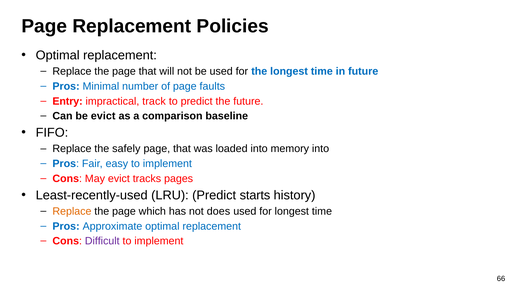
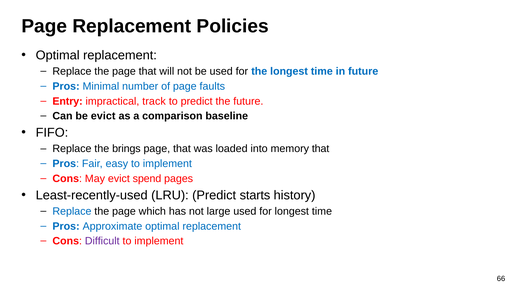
safely: safely -> brings (126, 149)
memory into: into -> that (321, 149)
tracks: tracks -> spend (147, 178)
Replace colour: orange -> blue (72, 211)
does: does -> large (219, 211)
